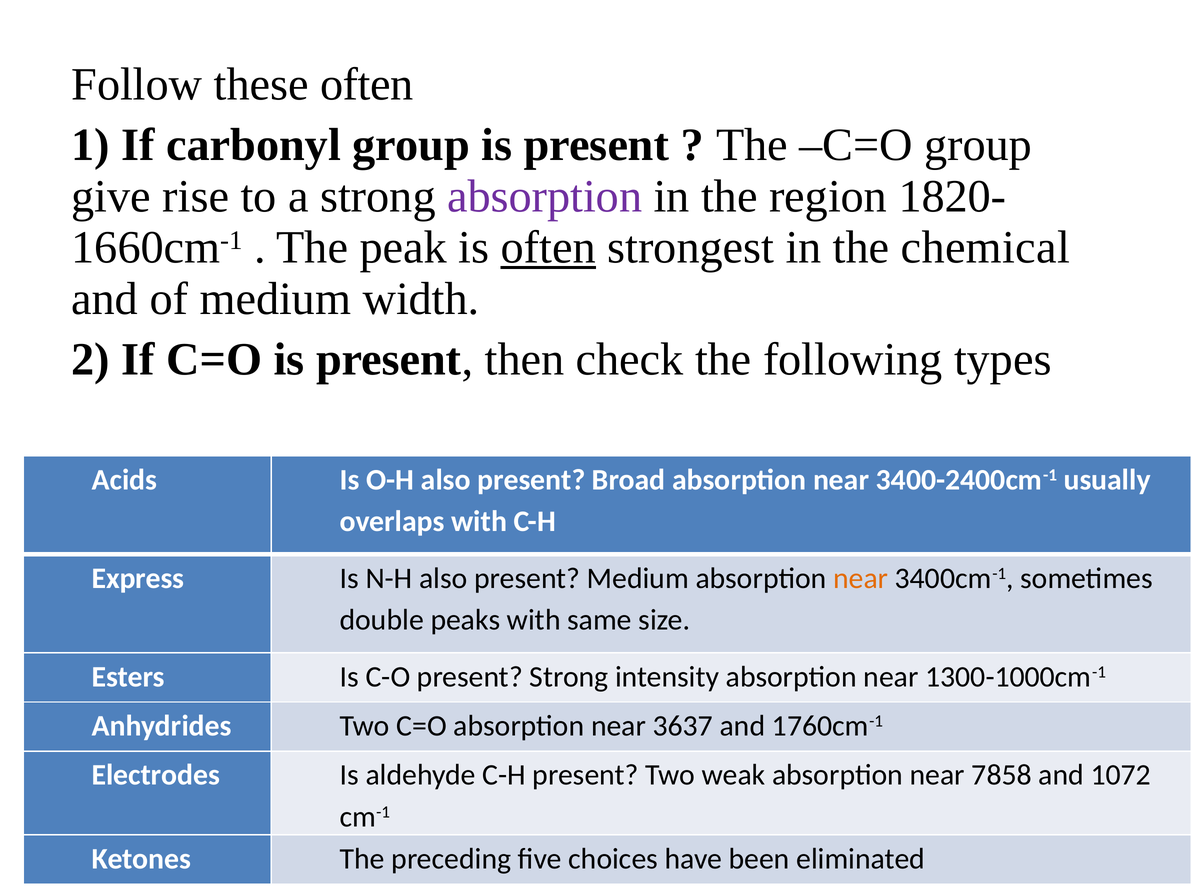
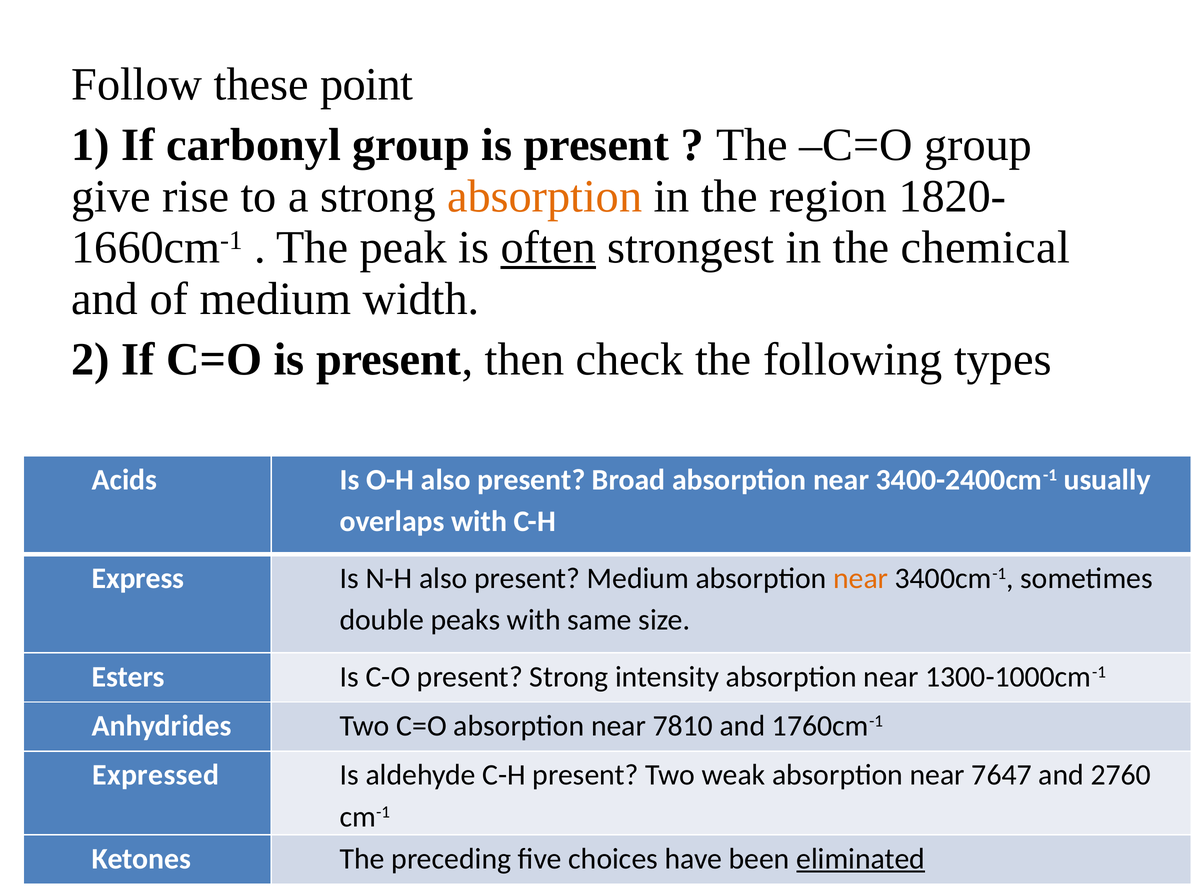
these often: often -> point (367, 85)
absorption colour: purple -> orange (545, 196)
3637: 3637 -> 7810 (683, 726)
Electrodes: Electrodes -> Expressed (156, 775)
7858: 7858 -> 7647 (1002, 775)
1072: 1072 -> 2760 (1121, 775)
eliminated underline: none -> present (861, 859)
